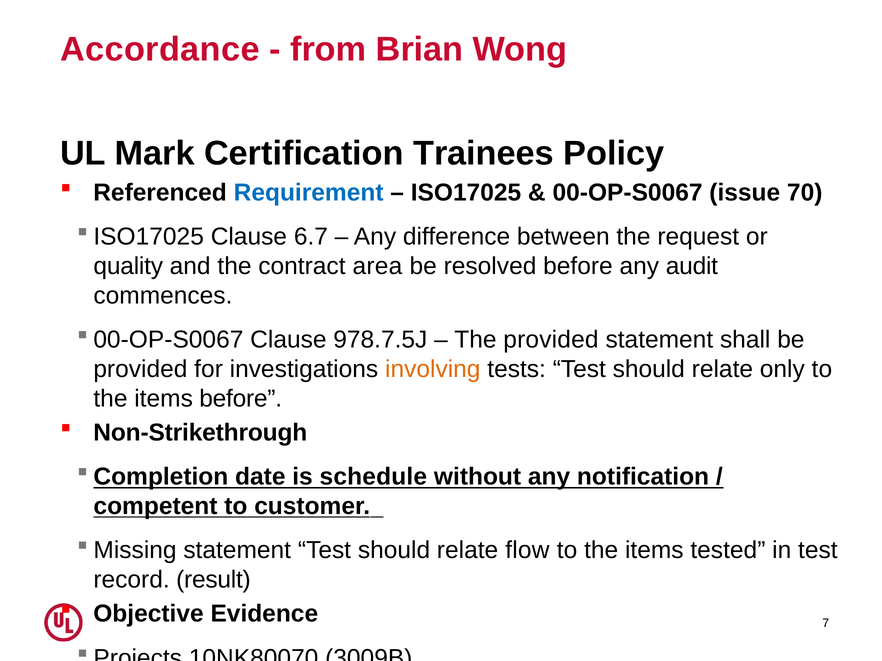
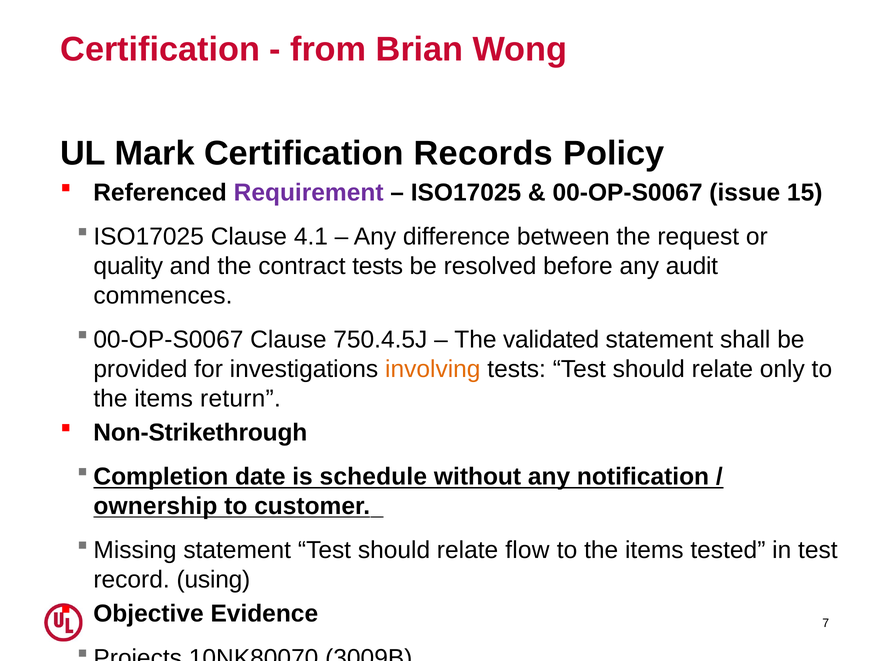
Accordance: Accordance -> Certification (160, 49)
Trainees: Trainees -> Records (483, 153)
Requirement colour: blue -> purple (309, 193)
70: 70 -> 15 (805, 193)
6.7: 6.7 -> 4.1 (311, 237)
contract area: area -> tests (378, 266)
978.7.5J: 978.7.5J -> 750.4.5J (380, 340)
The provided: provided -> validated (551, 340)
items before: before -> return (240, 399)
competent: competent -> ownership (155, 507)
result: result -> using (213, 580)
